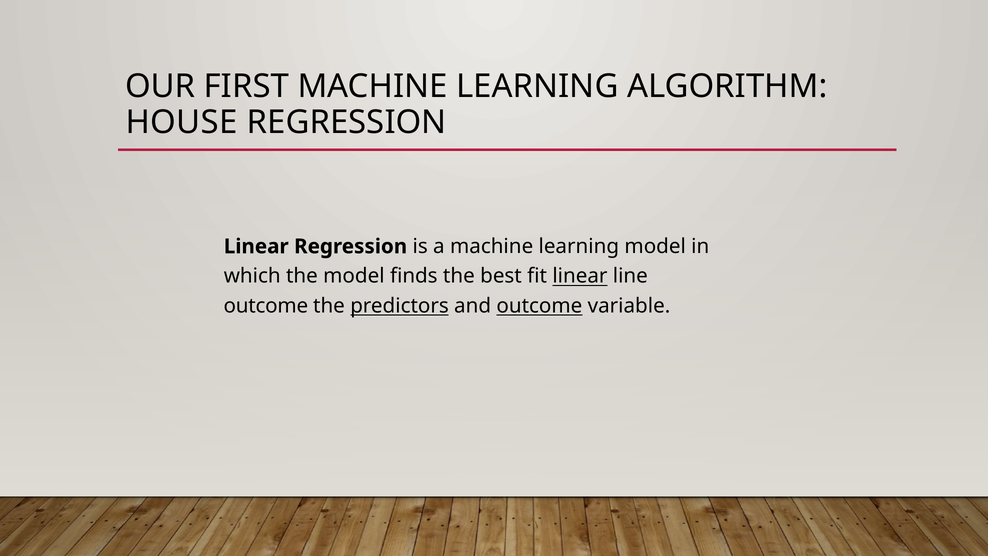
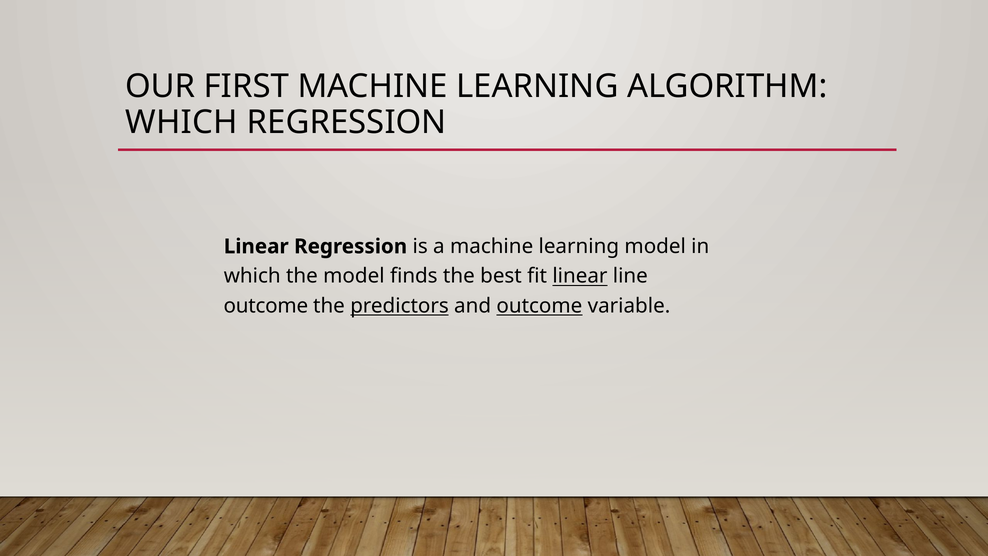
HOUSE: HOUSE -> WHICH (181, 122)
